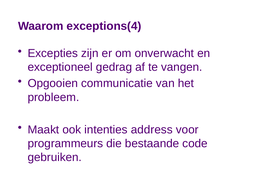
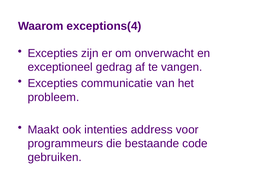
Opgooien: Opgooien -> Excepties (53, 84)
